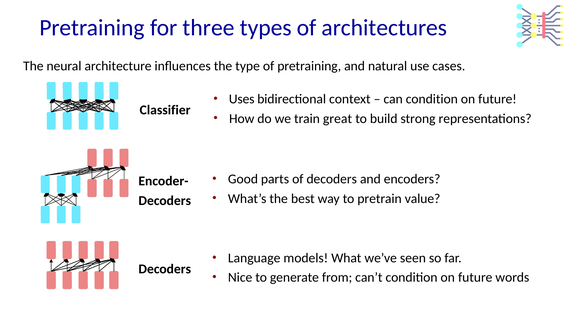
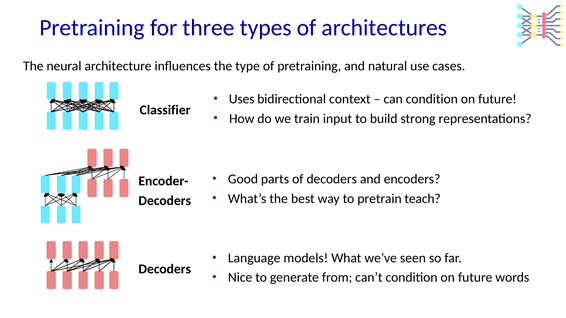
great: great -> input (338, 119)
value: value -> teach (423, 199)
